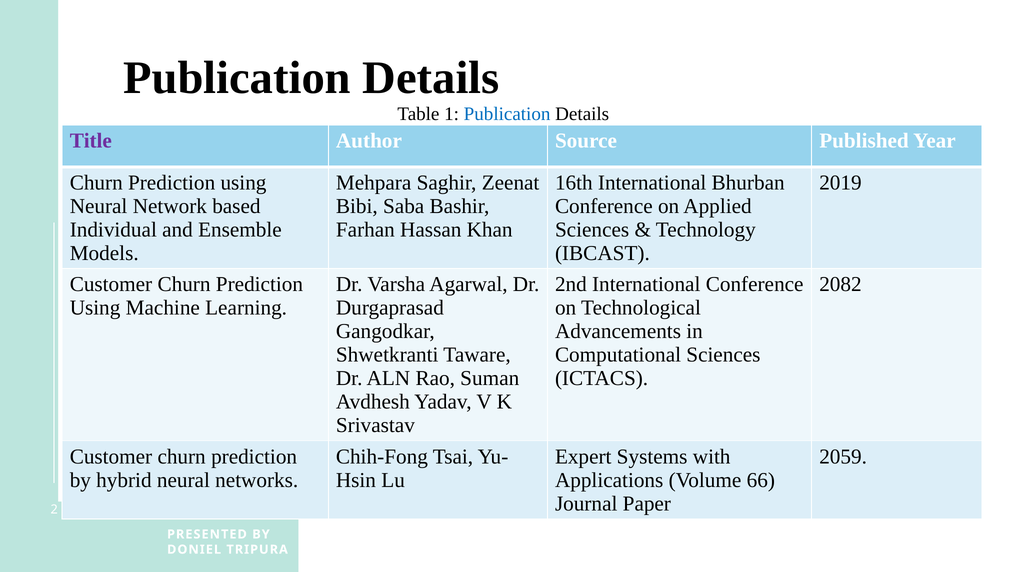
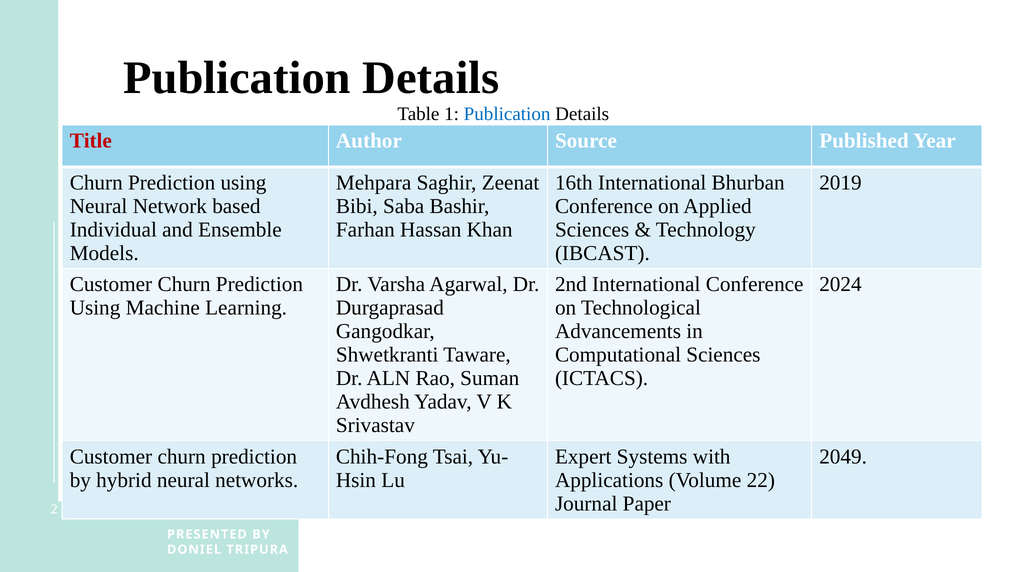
Title colour: purple -> red (91, 141)
2082: 2082 -> 2024 (840, 284)
2059: 2059 -> 2049 (843, 457)
66: 66 -> 22 (761, 480)
